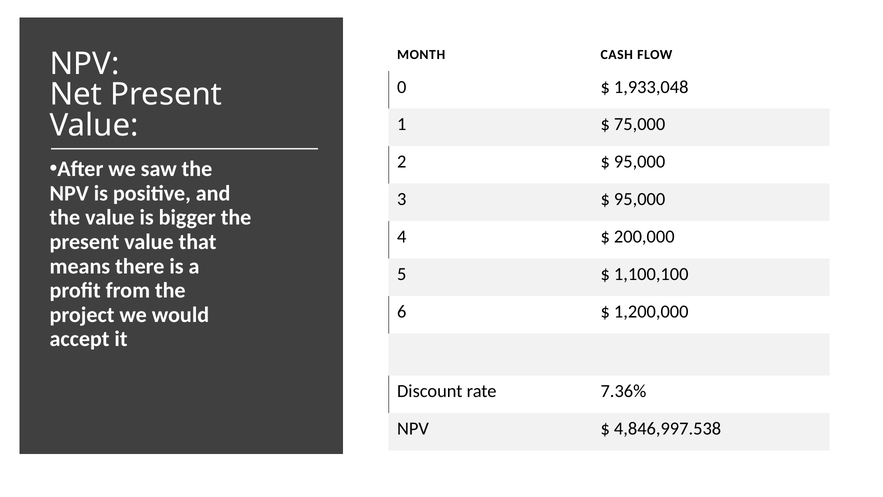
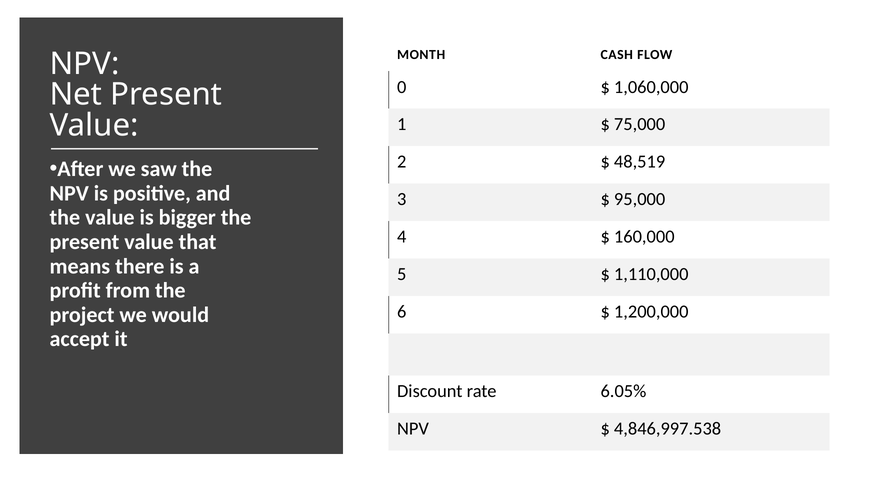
1,933,048: 1,933,048 -> 1,060,000 (651, 87)
95,000: 95,000 -> 48,519 (640, 162)
200,000: 200,000 -> 160,000 (644, 237)
1,100,100: 1,100,100 -> 1,110,000 (651, 274)
7.36%: 7.36% -> 6.05% (623, 391)
